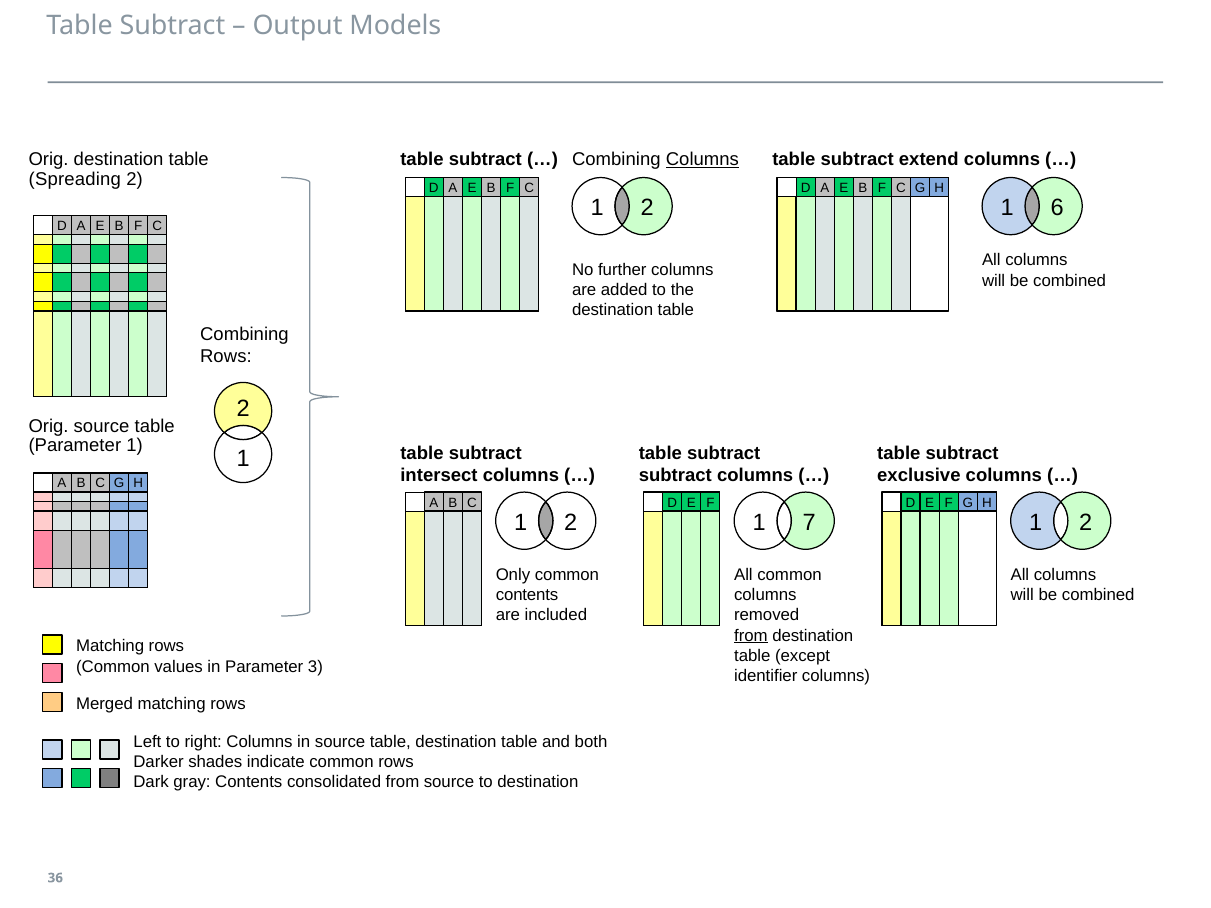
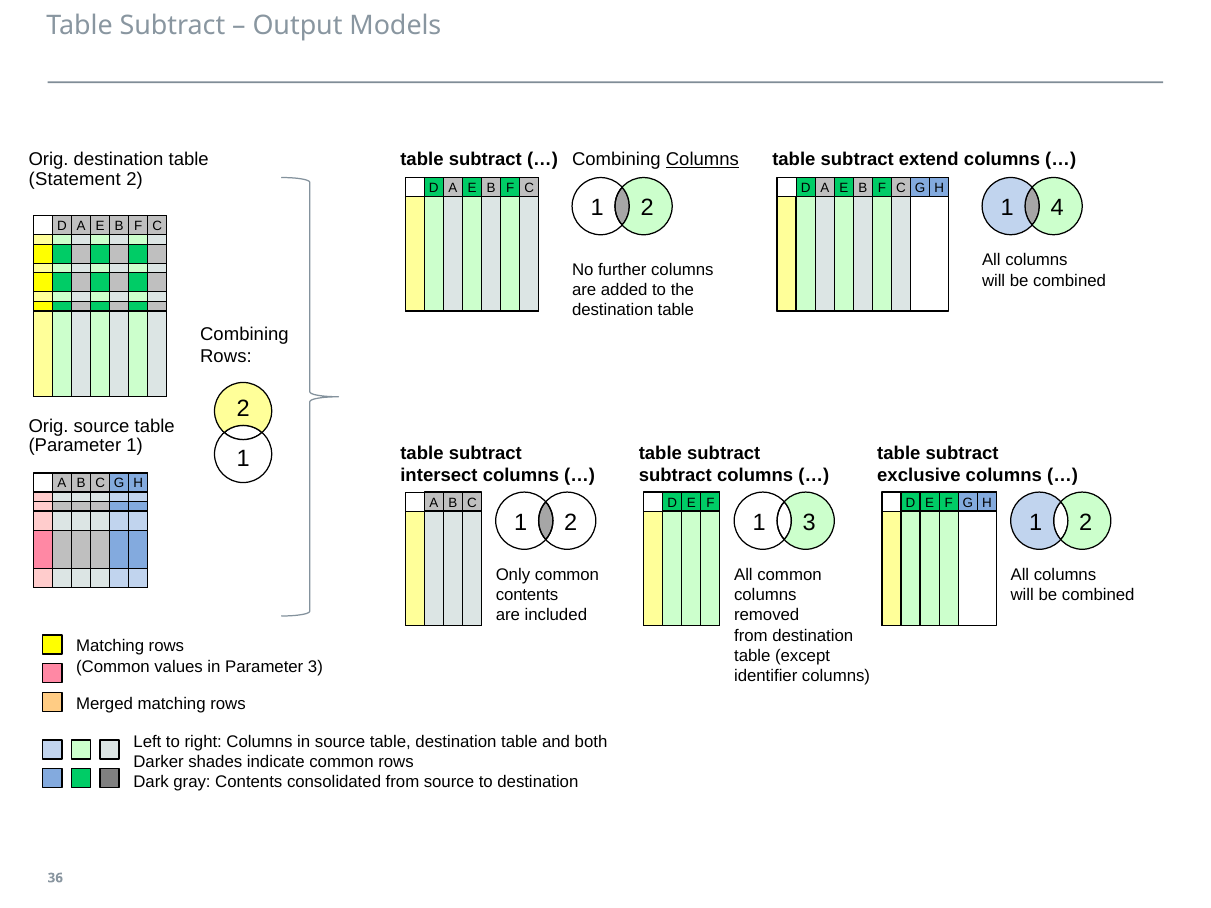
Spreading: Spreading -> Statement (75, 180)
6: 6 -> 4 (1057, 208)
1 7: 7 -> 3 (809, 522)
from underline: present -> none (751, 636)
